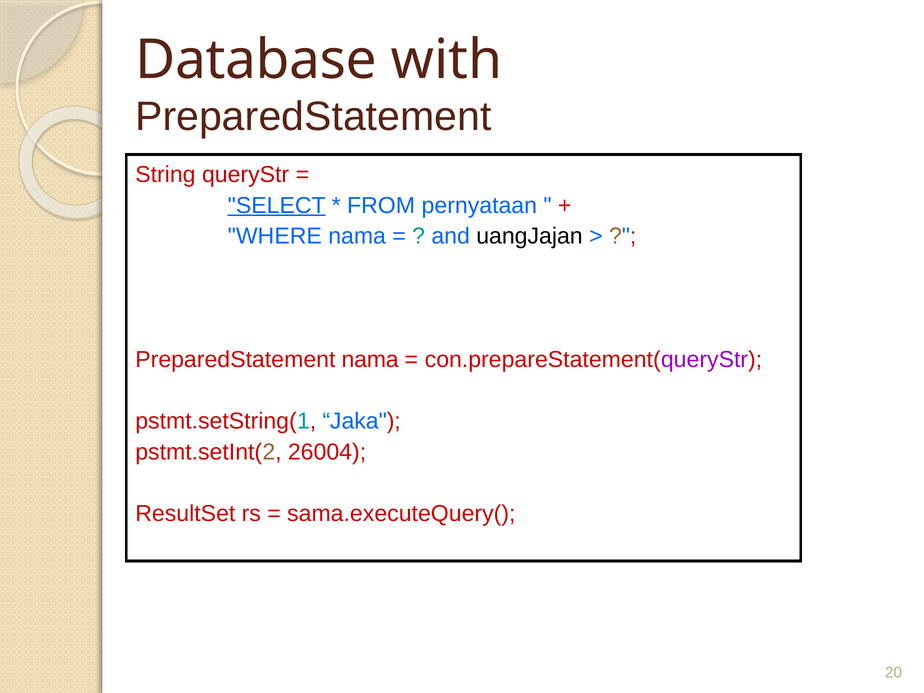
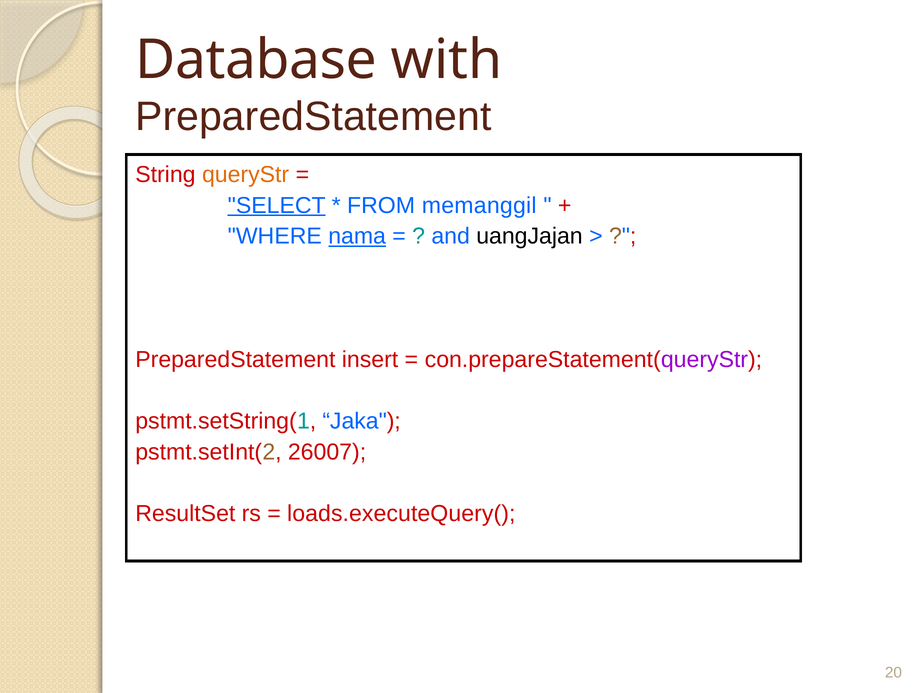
queryStr colour: red -> orange (246, 175)
pernyataan: pernyataan -> memanggil (479, 205)
nama underline: none -> present (357, 236)
PreparedStatement nama: nama -> insert (370, 360)
26004: 26004 -> 26007 (327, 452)
sama.executeQuery(: sama.executeQuery( -> loads.executeQuery( (401, 514)
